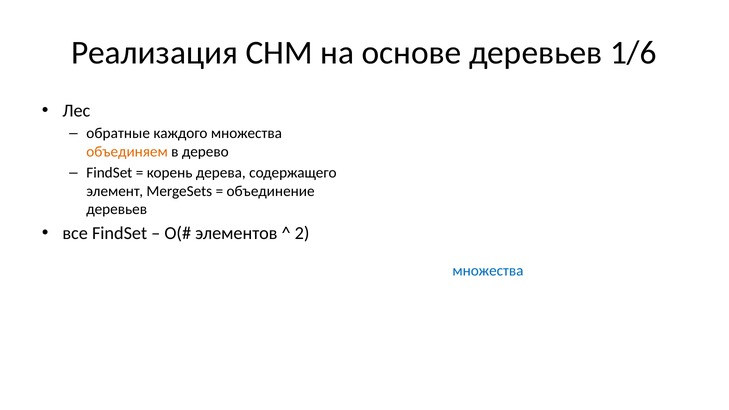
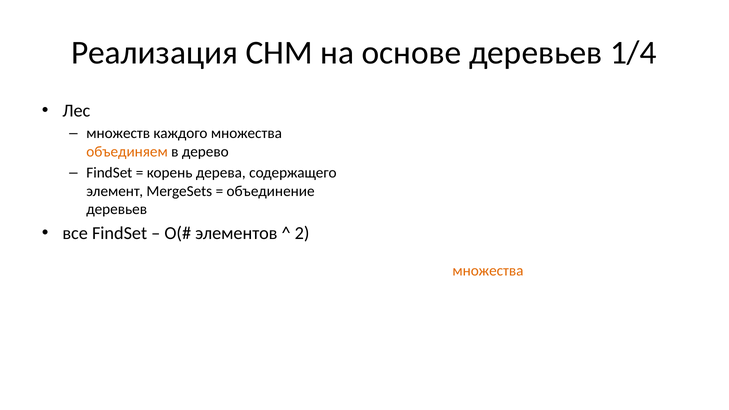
1/6: 1/6 -> 1/4 (633, 53)
обратные: обратные -> множеств (118, 134)
множества colour: blue -> orange (488, 271)
